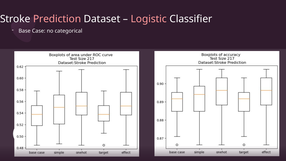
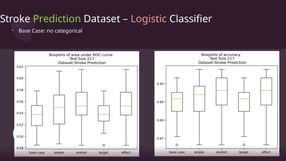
Prediction colour: pink -> light green (57, 19)
